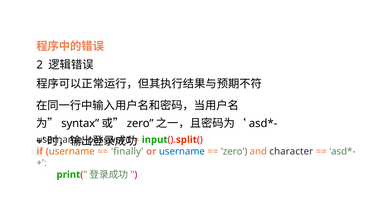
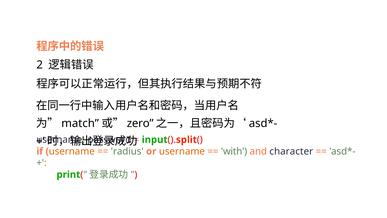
syntax: syntax -> match (80, 123)
finally: finally -> radius (127, 151)
username colour: blue -> orange (182, 151)
zero: zero -> with (234, 151)
